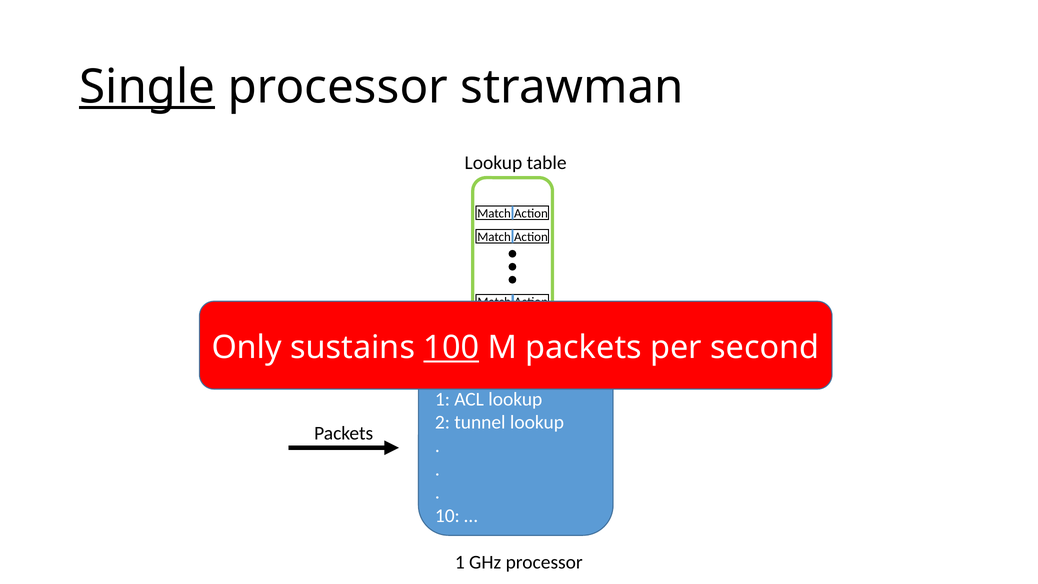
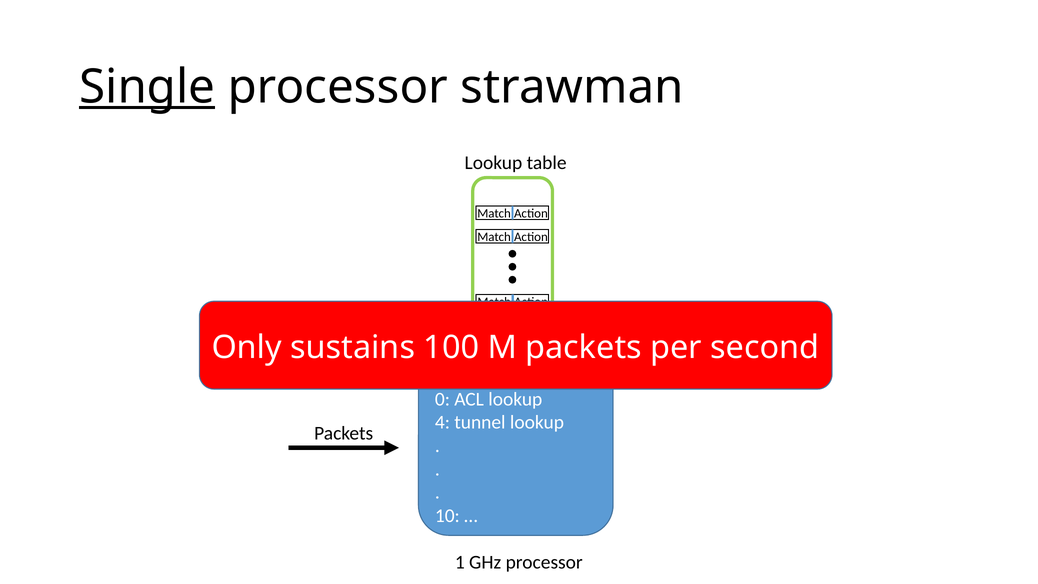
100 underline: present -> none (451, 347)
1: 1 -> 0 (442, 399)
2: 2 -> 4 (442, 422)
